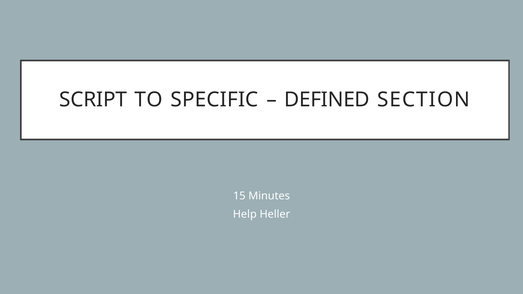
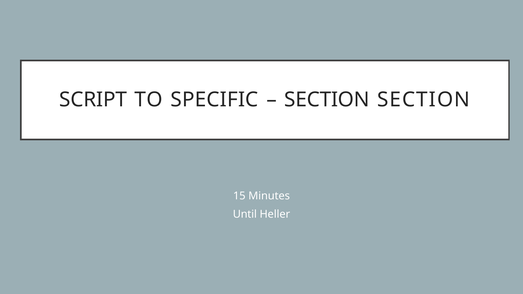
DEFINED: DEFINED -> SECTION (327, 100)
Help: Help -> Until (245, 215)
